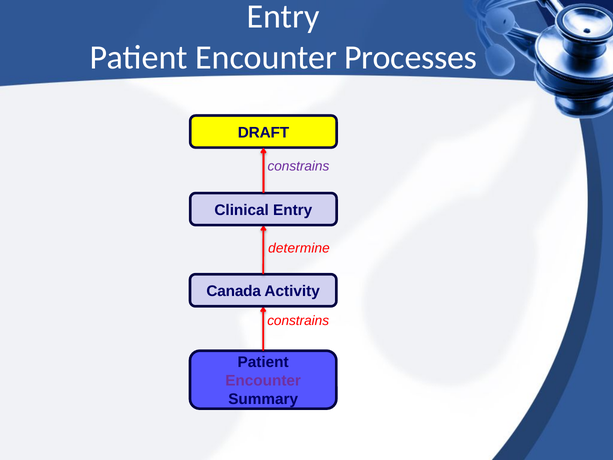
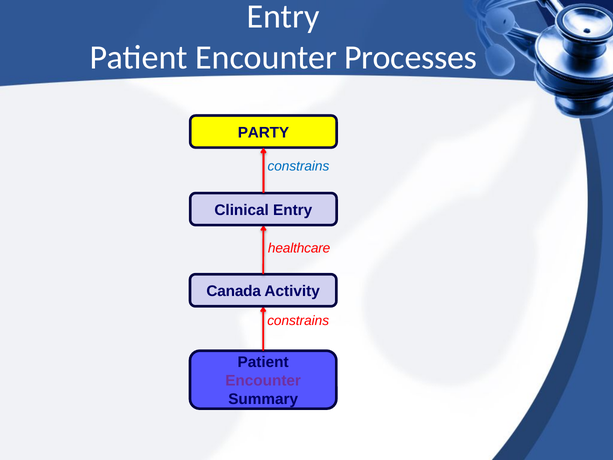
DRAFT: DRAFT -> PARTY (263, 133)
constrains colour: purple -> blue (298, 166)
determine: determine -> healthcare (299, 248)
